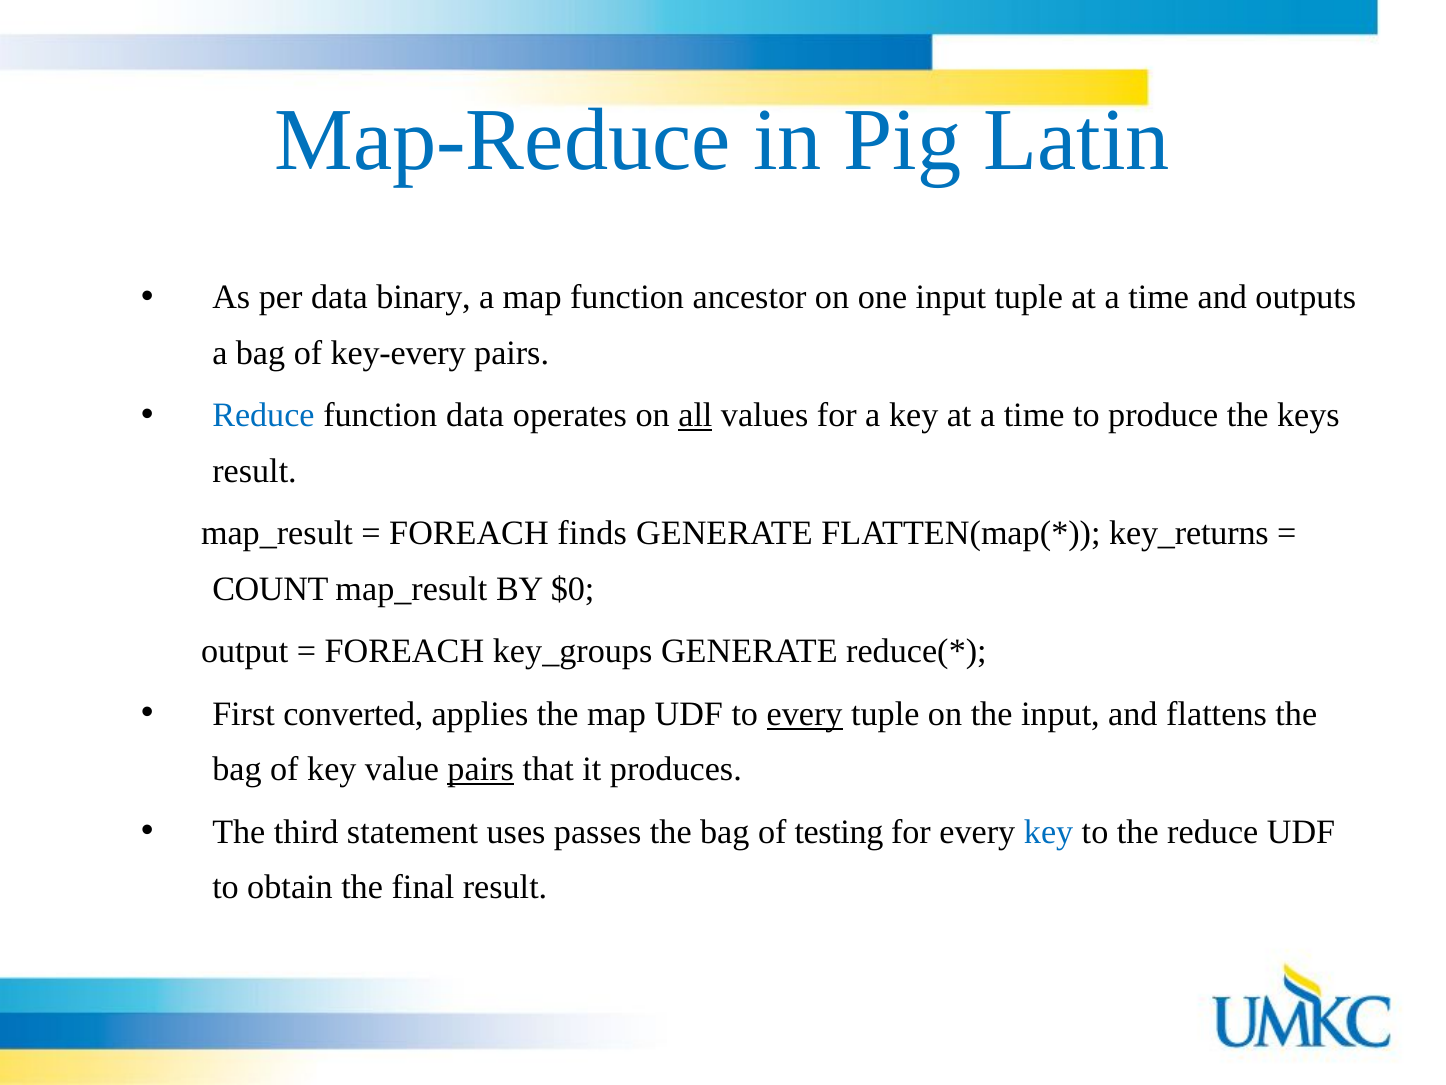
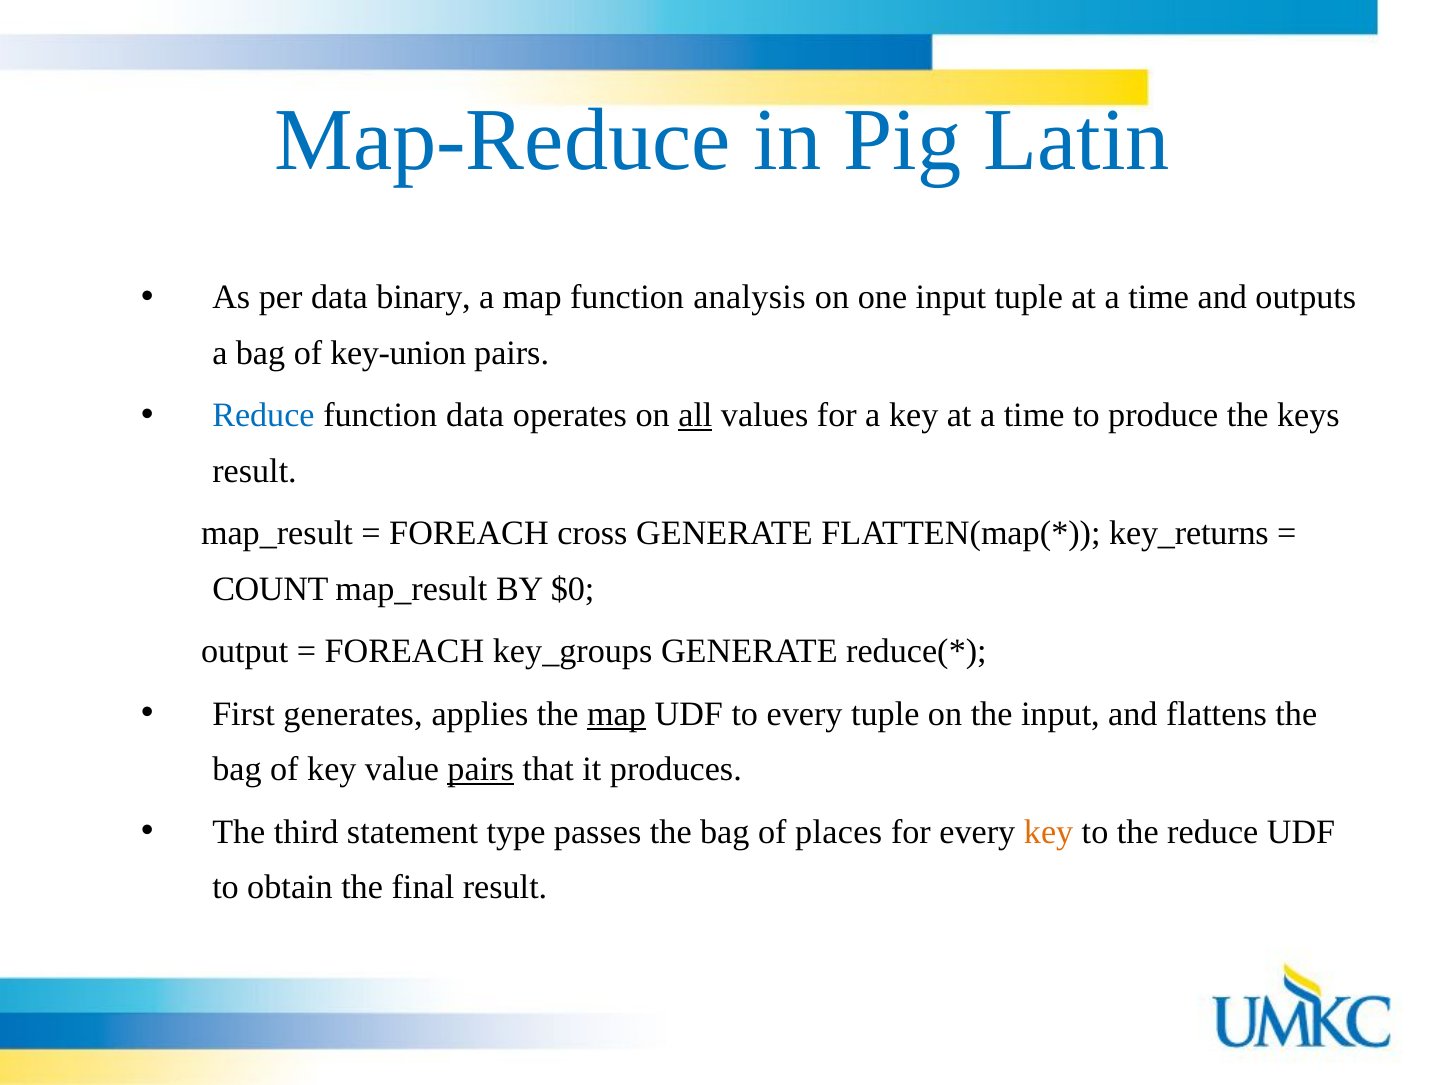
ancestor: ancestor -> analysis (749, 298)
key-every: key-every -> key-union (398, 353)
finds: finds -> cross (592, 533)
converted: converted -> generates (353, 714)
map underline: none -> present (617, 714)
every underline: present -> none (805, 714)
uses: uses -> type (516, 831)
testing: testing -> places (839, 831)
key colour: blue -> orange (1049, 831)
